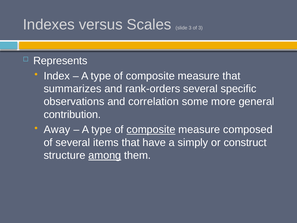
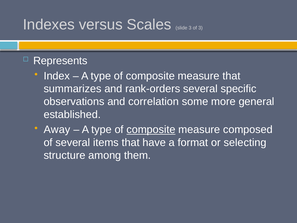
contribution: contribution -> established (72, 114)
simply: simply -> format (193, 142)
construct: construct -> selecting (245, 142)
among underline: present -> none (105, 155)
